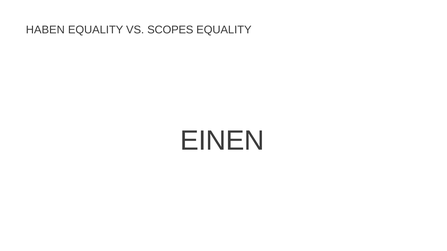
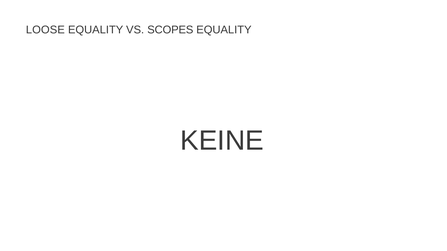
HABEN: HABEN -> LOOSE (45, 30)
EINEN: EINEN -> KEINE (222, 141)
